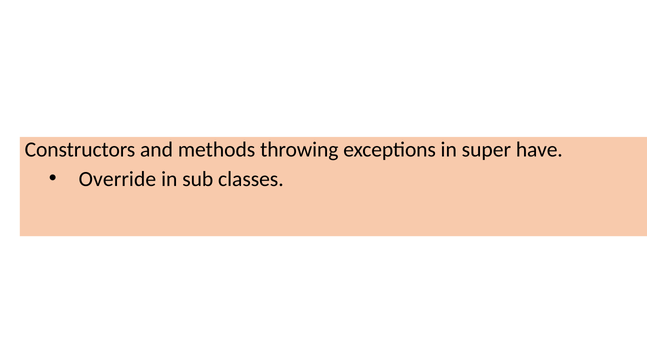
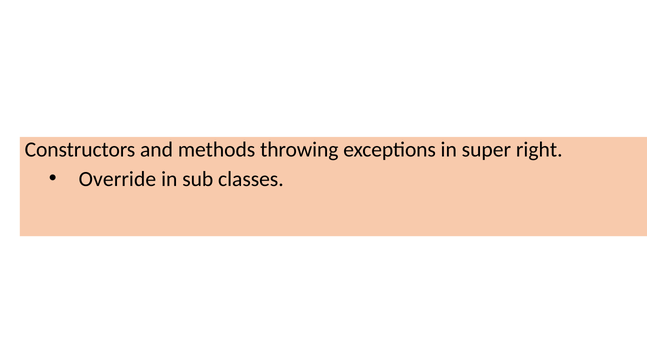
have: have -> right (539, 149)
